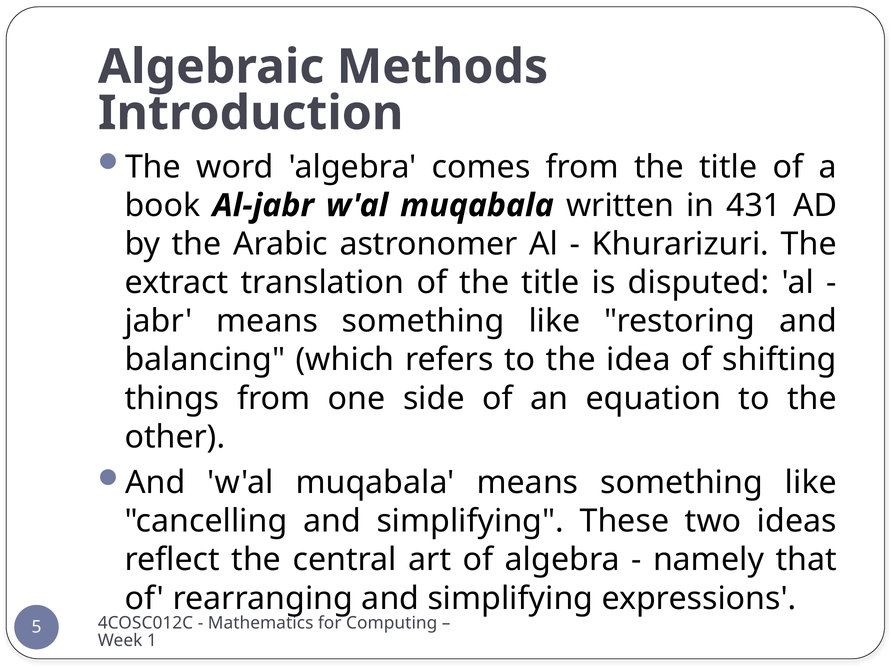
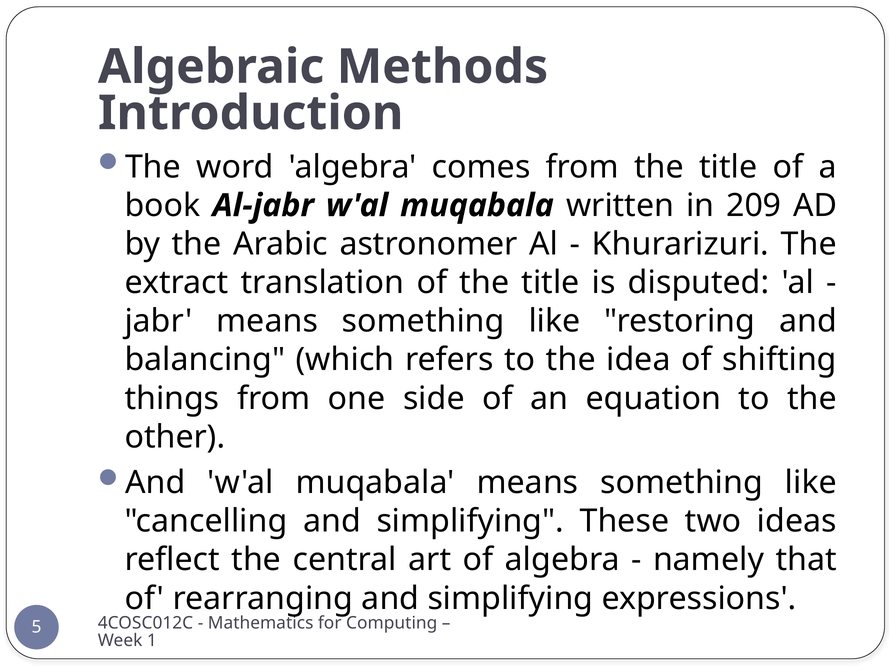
431: 431 -> 209 (754, 206)
